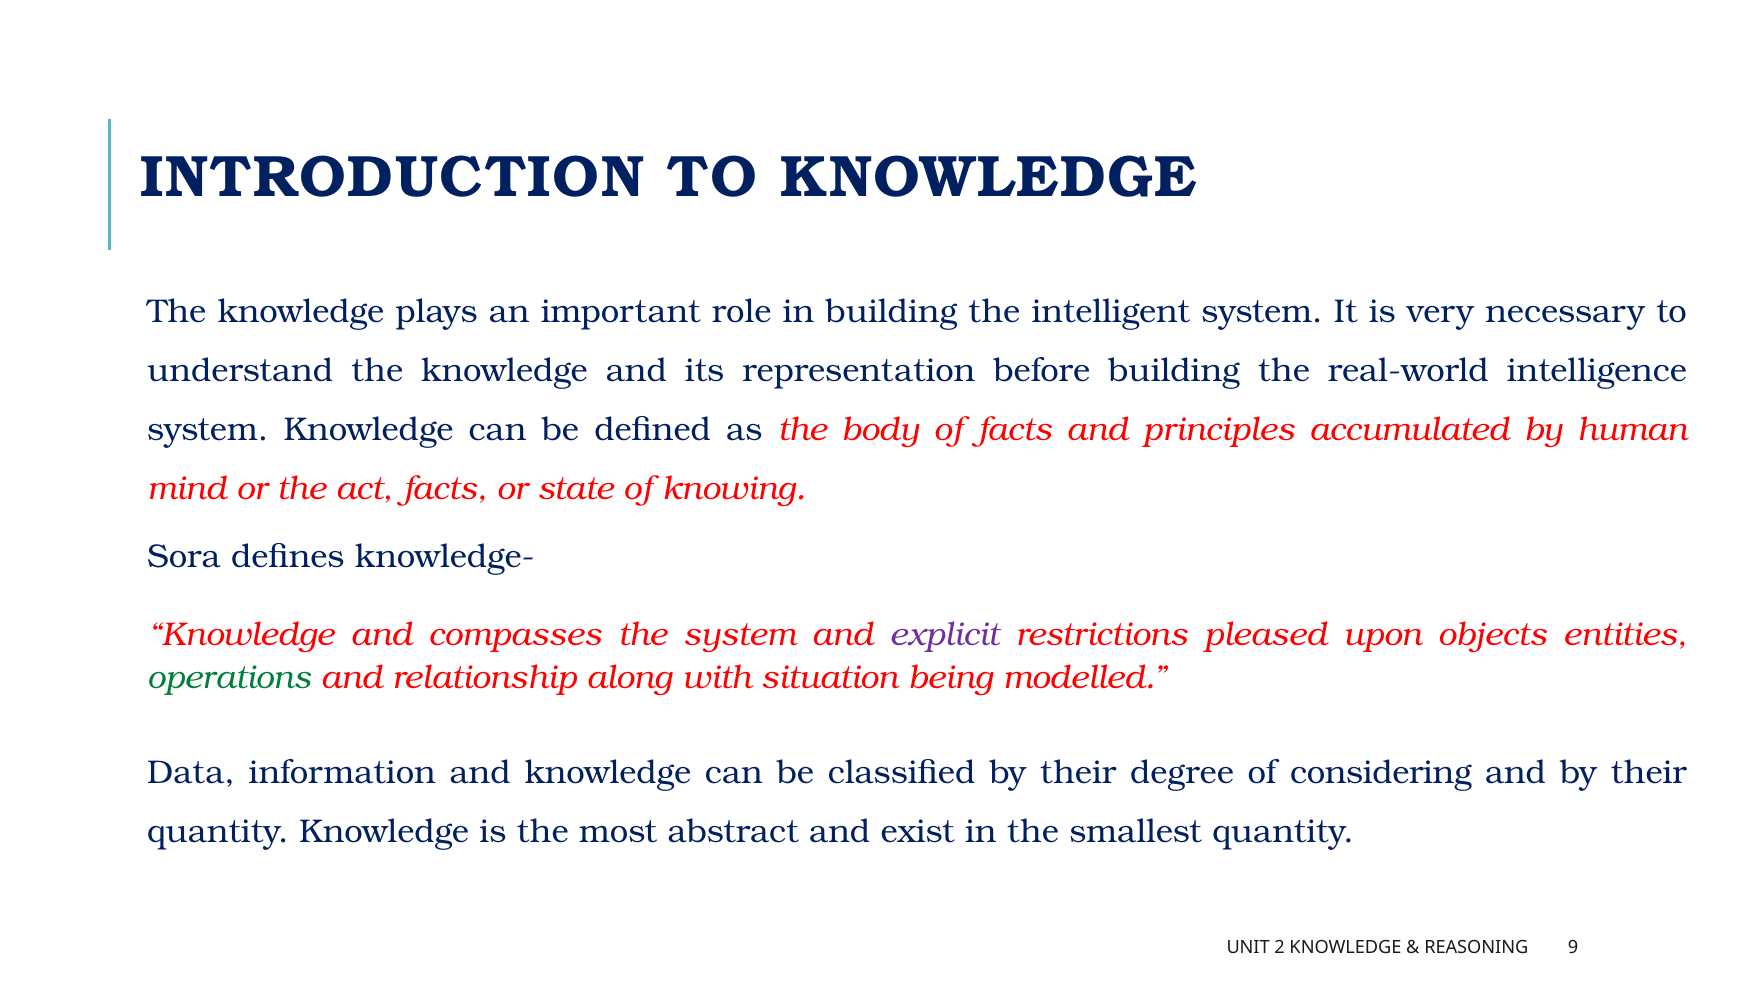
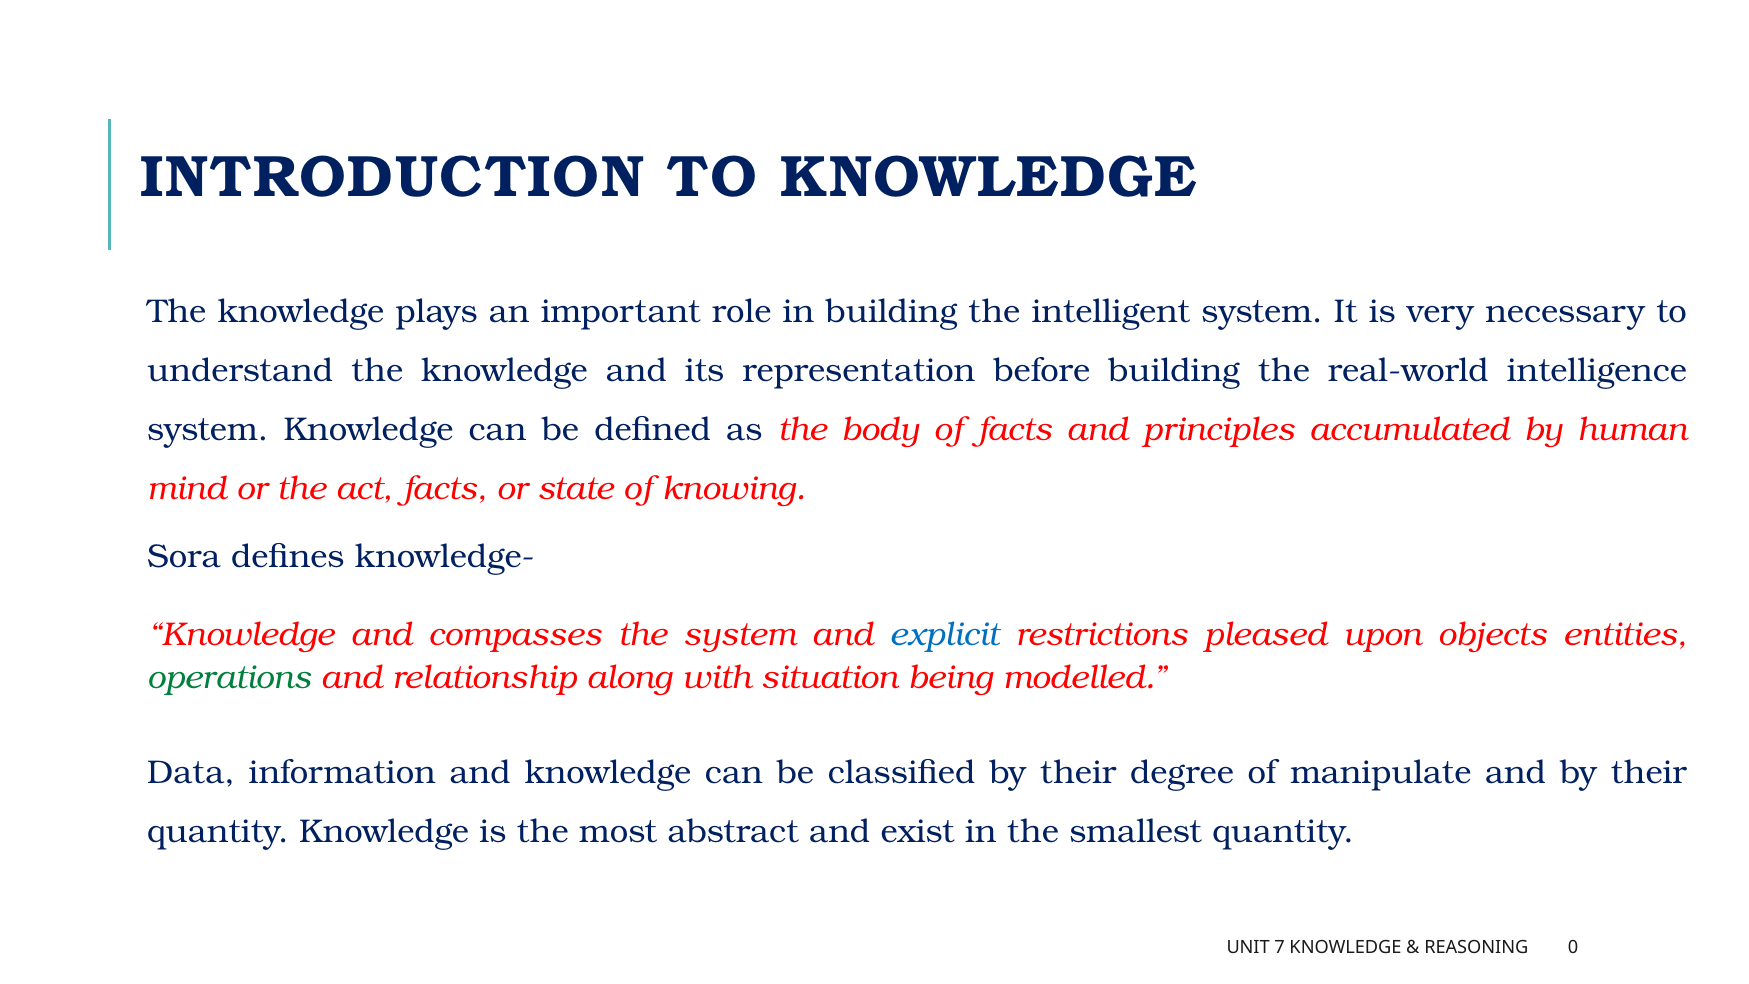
explicit colour: purple -> blue (944, 635)
considering: considering -> manipulate (1381, 773)
2: 2 -> 7 (1280, 948)
9: 9 -> 0 (1573, 948)
